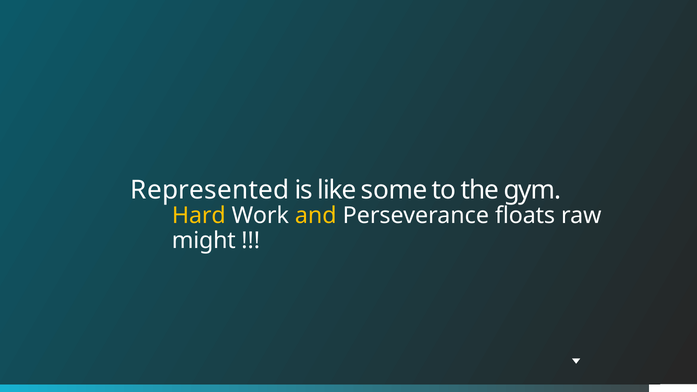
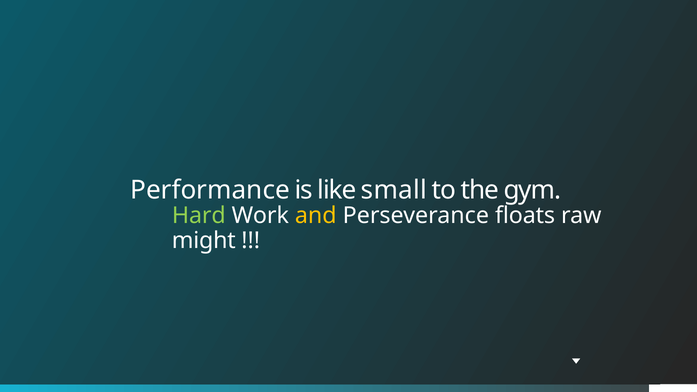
Represented: Represented -> Performance (210, 190)
some: some -> small (394, 190)
Hard colour: yellow -> light green (199, 216)
